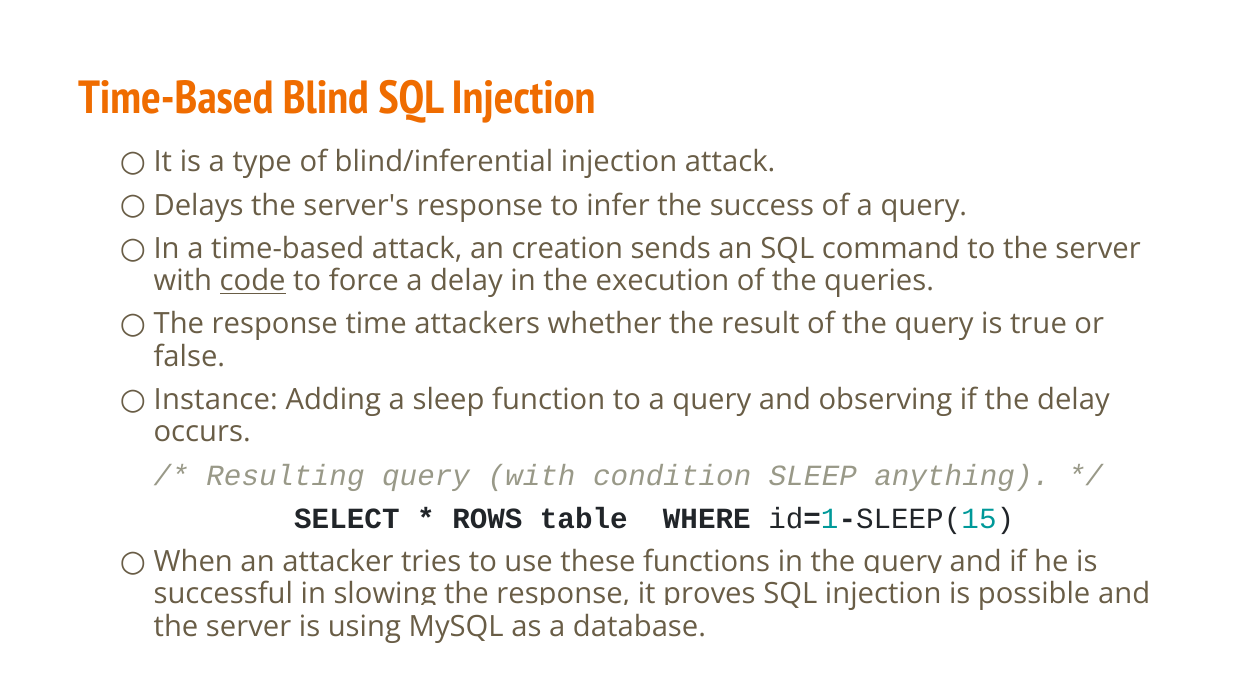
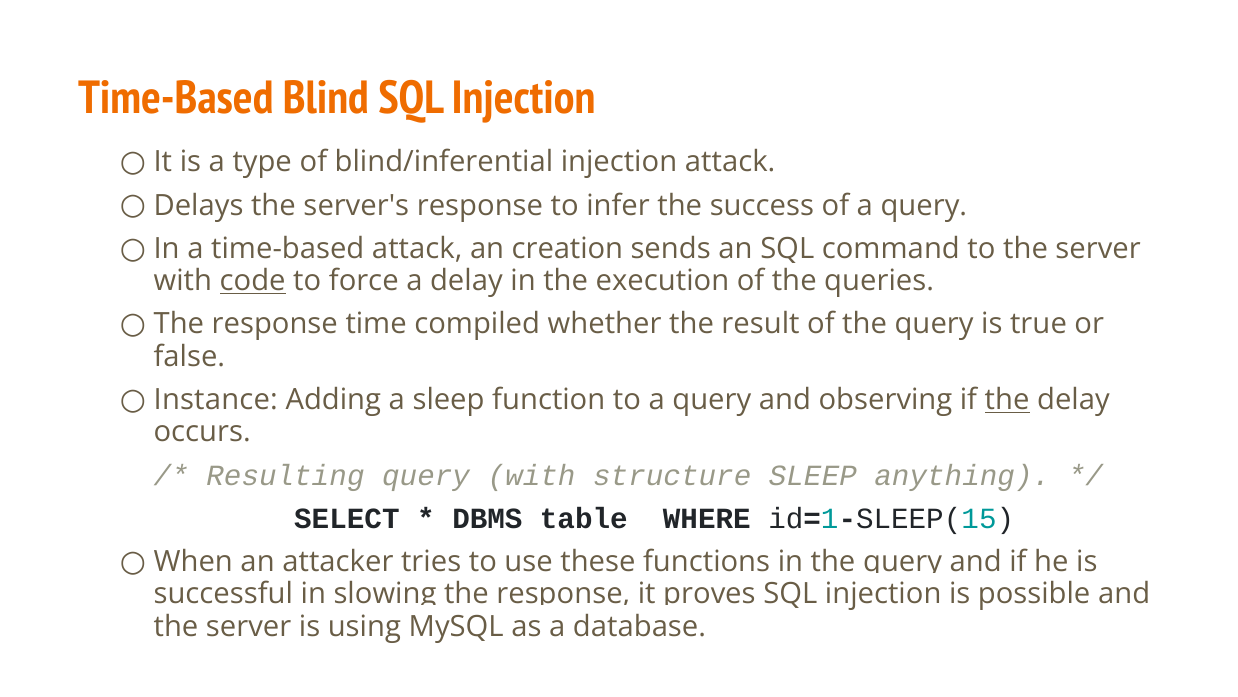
attackers: attackers -> compiled (477, 324)
the underline: none -> present (1007, 399)
condition: condition -> structure (672, 475)
ROWS: ROWS -> DBMS (487, 518)
